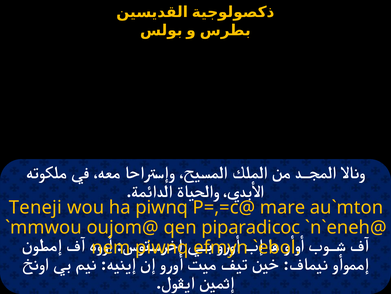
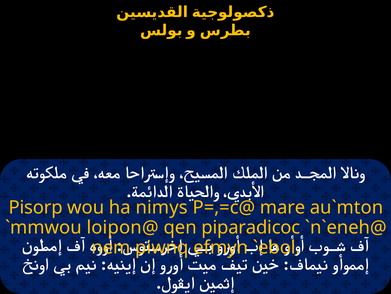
Teneji: Teneji -> Pisorp (36, 207)
ha piwnq: piwnq -> nimys (162, 207)
oujom@: oujom@ -> loipon@ (123, 227)
